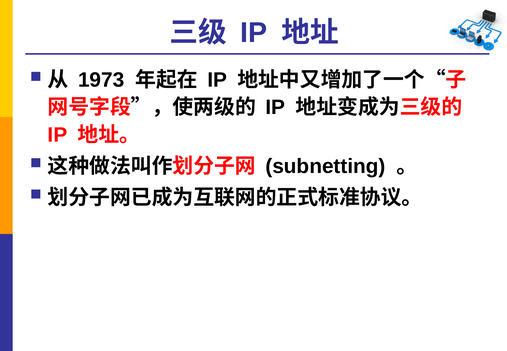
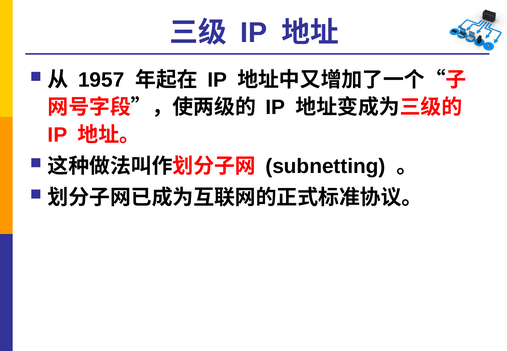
1973: 1973 -> 1957 (101, 80)
